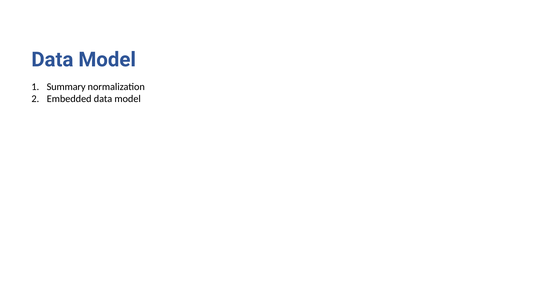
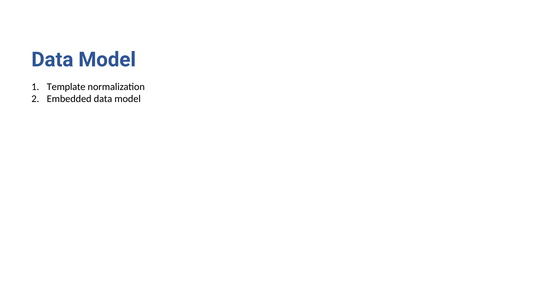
Summary: Summary -> Template (66, 87)
